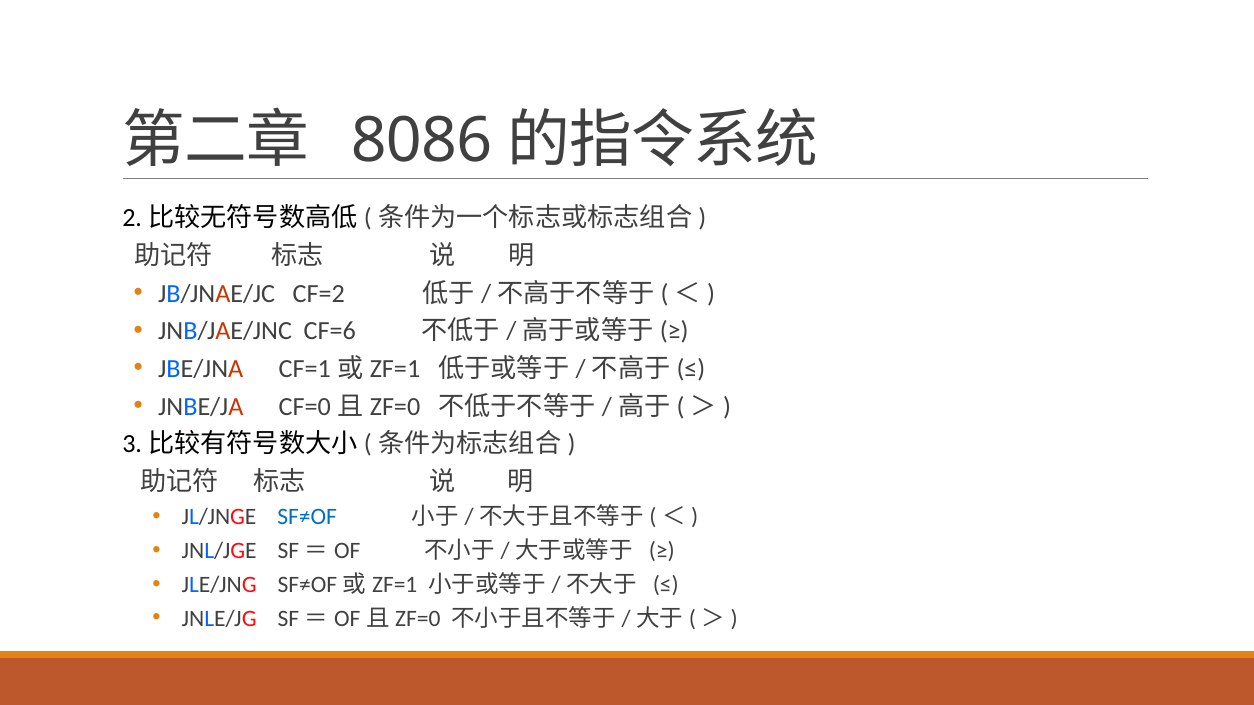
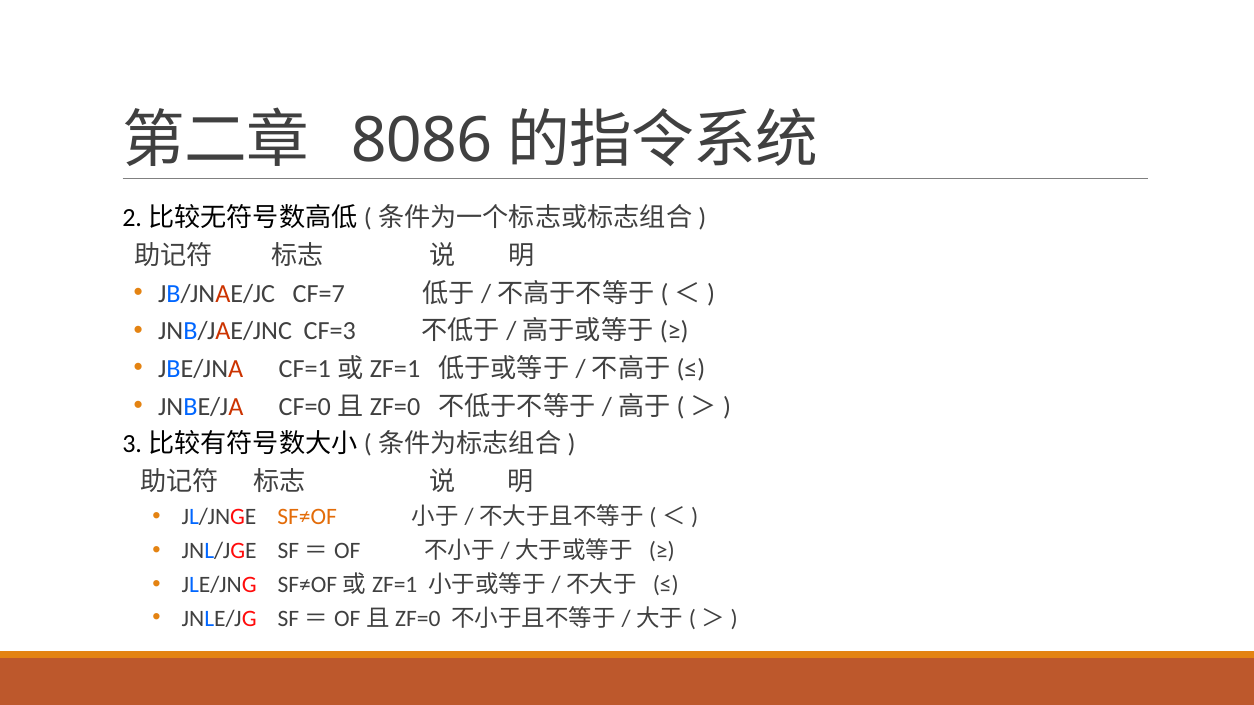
CF=2: CF=2 -> CF=7 (319, 294)
CF=6: CF=6 -> CF=3 (330, 331)
SF≠OF colour: blue -> orange (307, 517)
